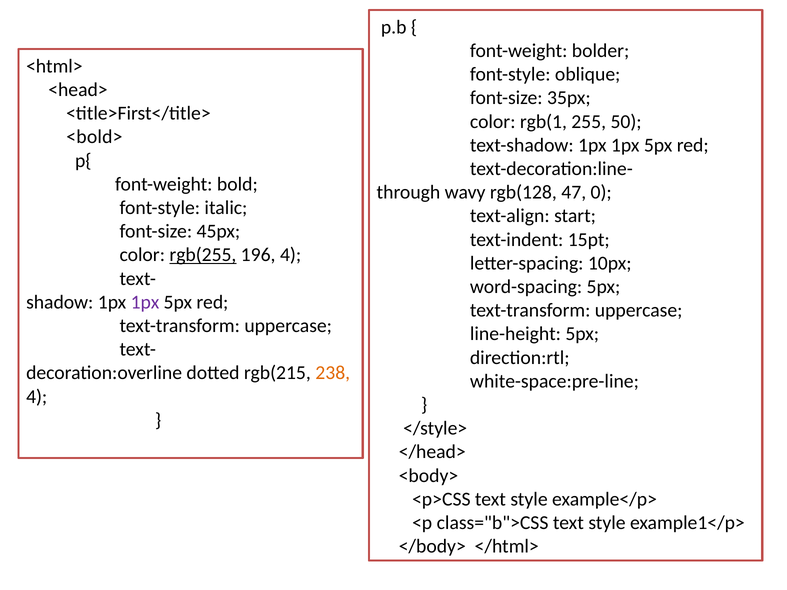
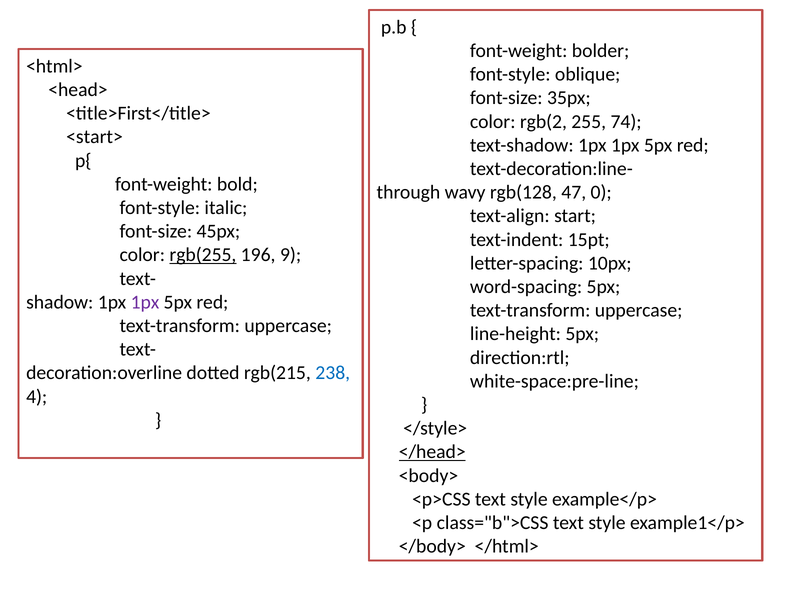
rgb(1: rgb(1 -> rgb(2 (543, 122)
50: 50 -> 74 (626, 122)
<bold>: <bold> -> <start> (95, 137)
196 4: 4 -> 9 (291, 255)
238 colour: orange -> blue (333, 373)
</head> underline: none -> present (432, 452)
